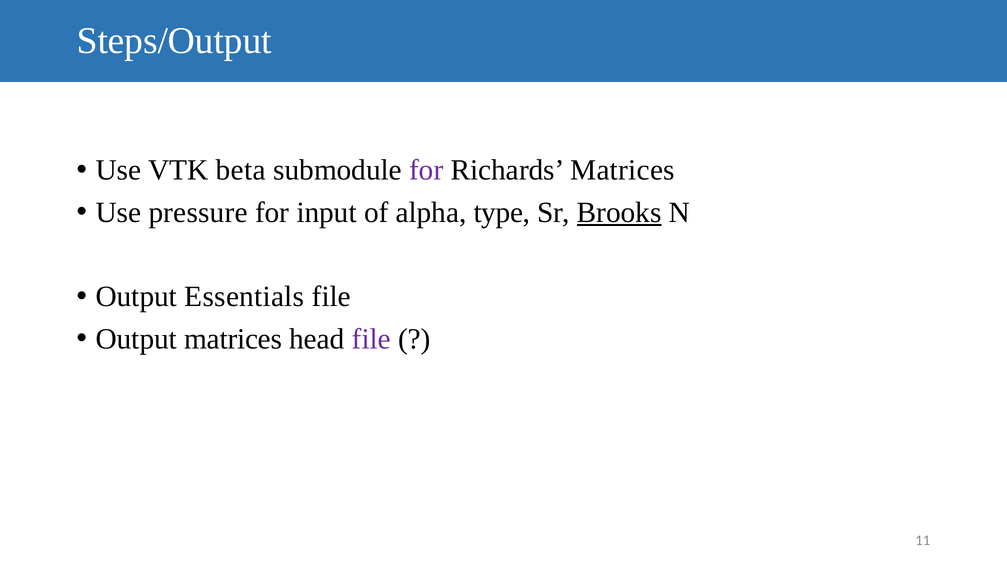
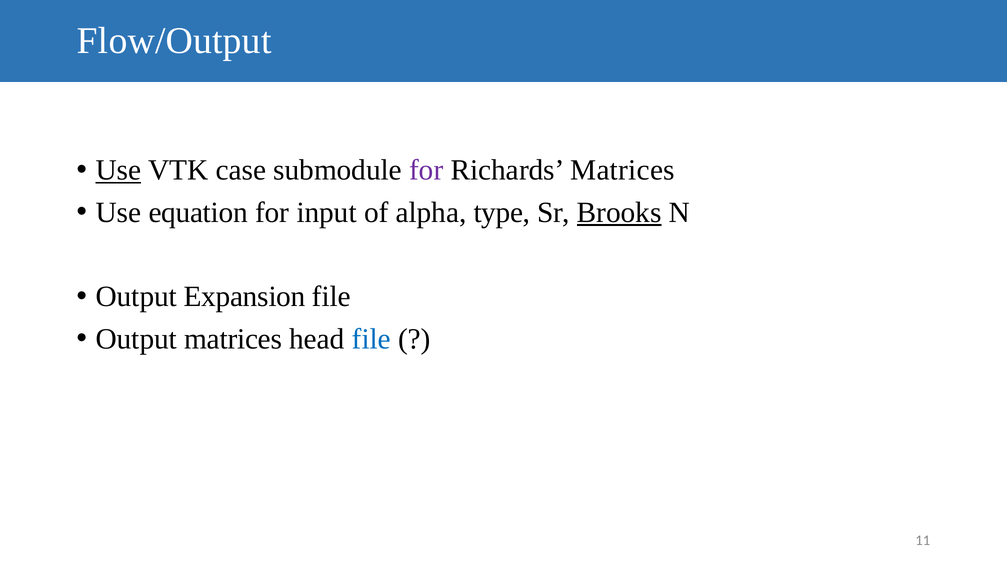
Steps/Output: Steps/Output -> Flow/Output (174, 41)
Use underline: none -> present (118, 170)
beta: beta -> case (241, 170)
pressure: pressure -> equation (198, 212)
Essentials: Essentials -> Expansion (245, 297)
file colour: purple -> blue (371, 339)
